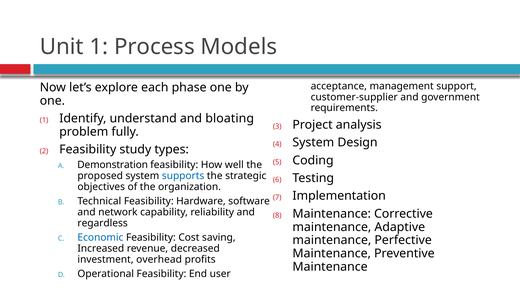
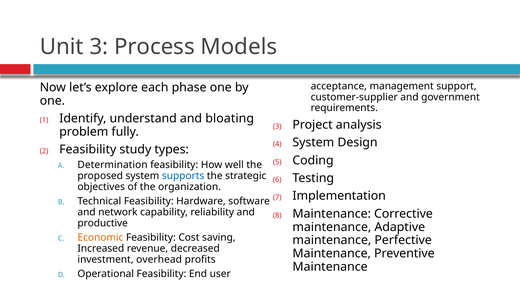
Unit 1: 1 -> 3 (99, 47)
Demonstration: Demonstration -> Determination (113, 165)
regardless: regardless -> productive (103, 223)
Economic colour: blue -> orange (100, 238)
